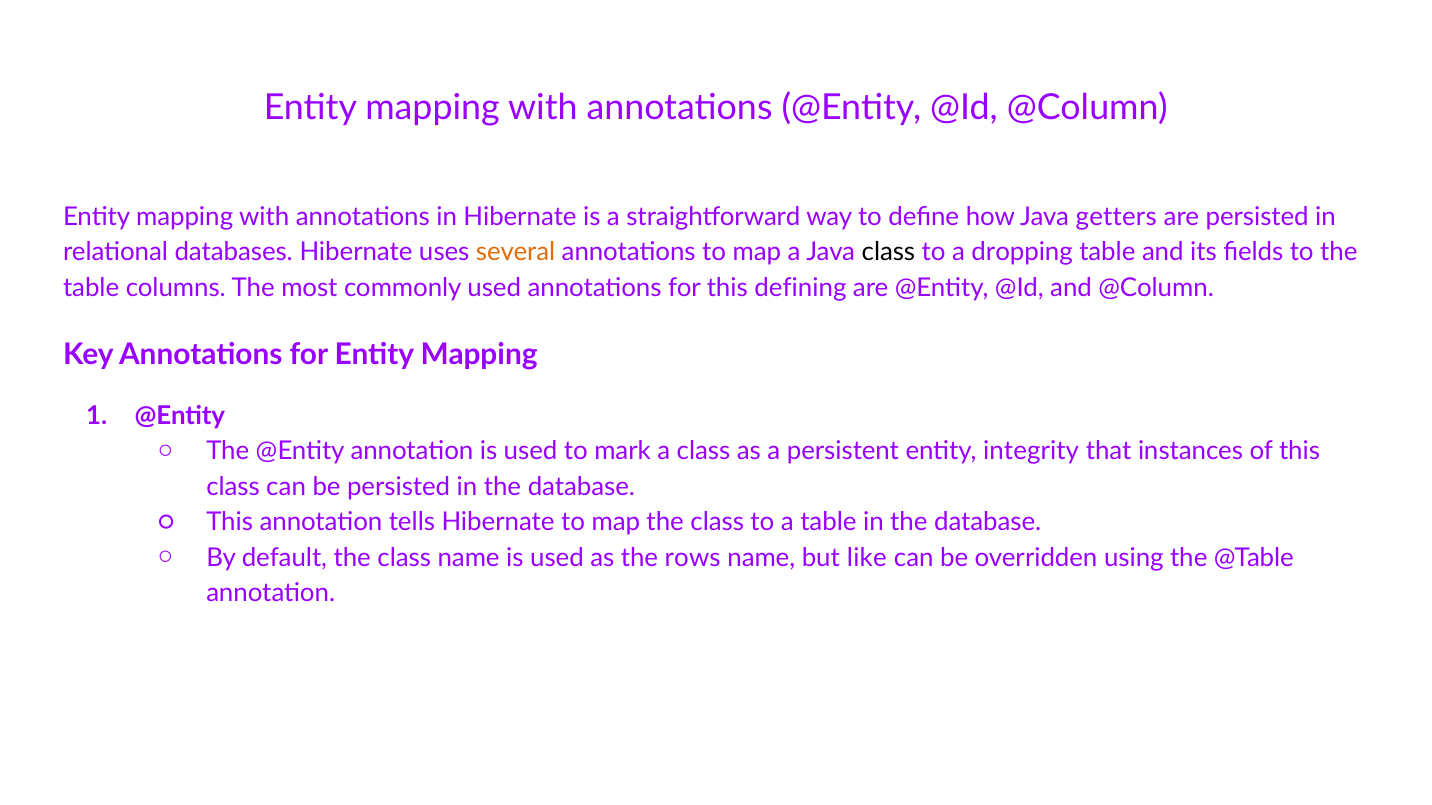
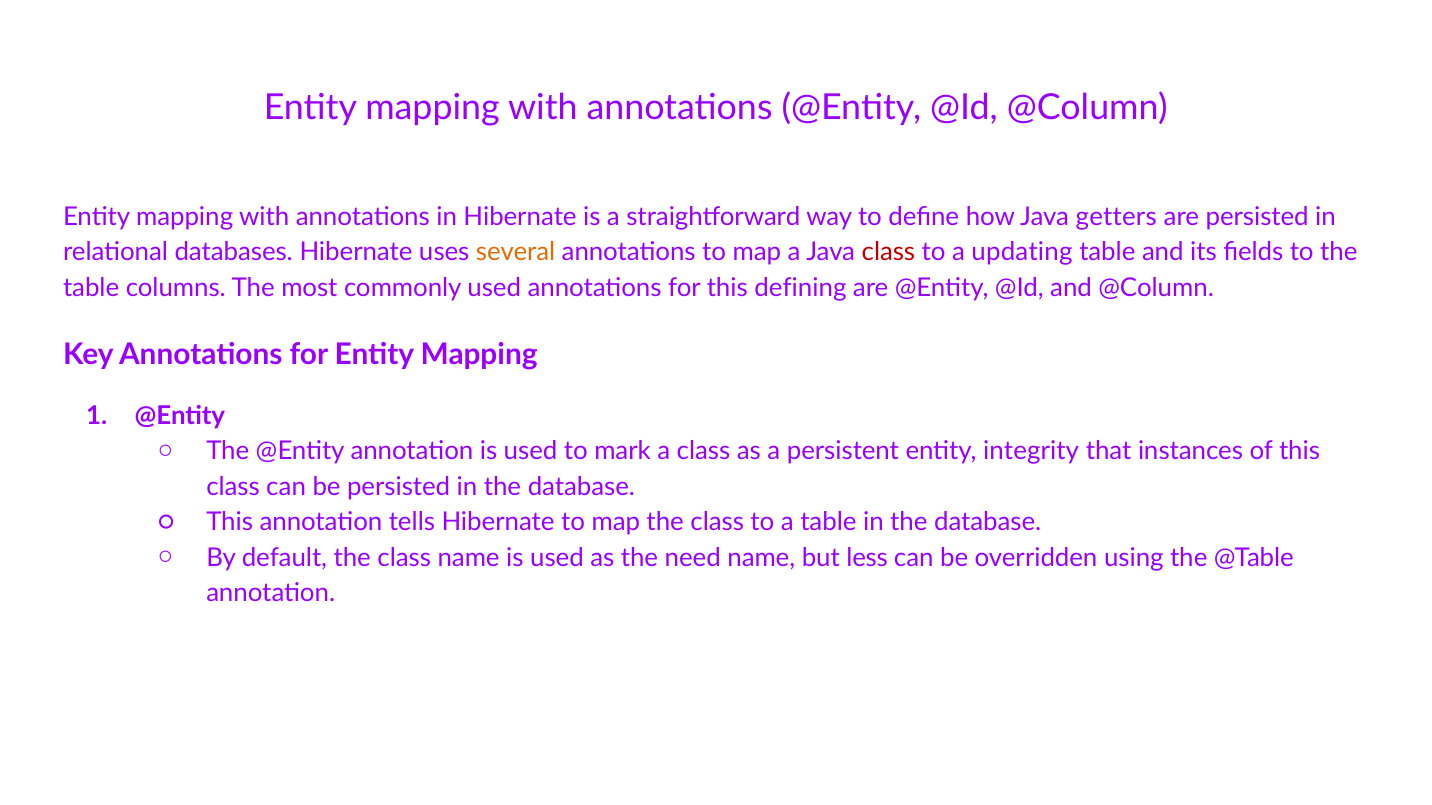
class colour: black -> red (888, 252)
dropping: dropping -> updating (1022, 252)
rows: rows -> need (693, 558)
like: like -> less (867, 558)
